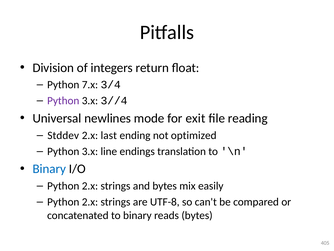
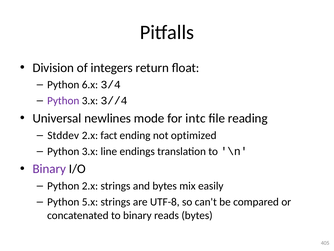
7.x: 7.x -> 6.x (90, 85)
exit: exit -> intc (196, 118)
last: last -> fact (109, 135)
Binary colour: blue -> purple (49, 169)
2.x: 2.x -> 5.x (90, 202)
